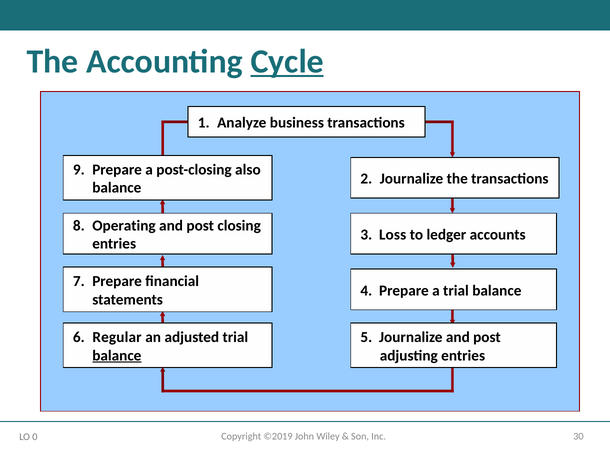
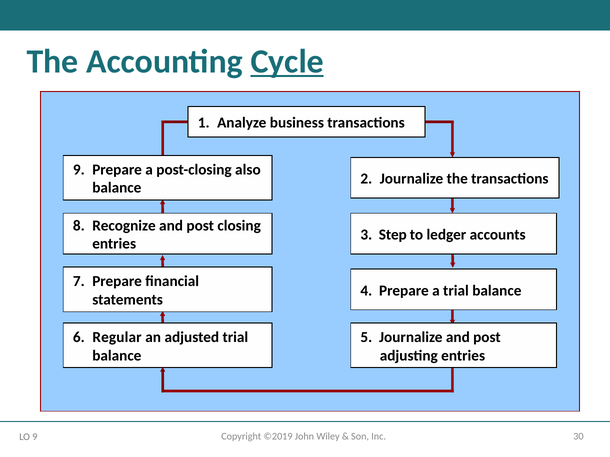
Operating: Operating -> Recognize (124, 226)
Loss: Loss -> Step (393, 235)
balance underline: present -> none (117, 356)
LO 0: 0 -> 9 (35, 437)
